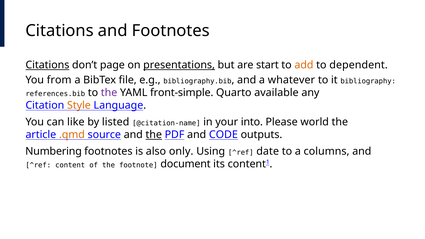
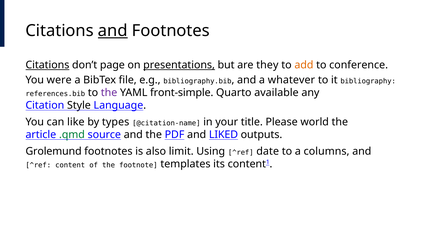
and underline: none -> present (113, 31)
start: start -> they (267, 65)
dependent: dependent -> conference (359, 65)
from: from -> were (59, 80)
Style colour: orange -> black (79, 105)
listed: listed -> types (116, 122)
into: into -> title (252, 122)
.qmd colour: orange -> green (72, 135)
the underline: present -> none (154, 135)
CODE: CODE -> LIKED (223, 135)
Numbering: Numbering -> Grolemund (54, 151)
only: only -> limit (181, 151)
document: document -> templates (185, 164)
